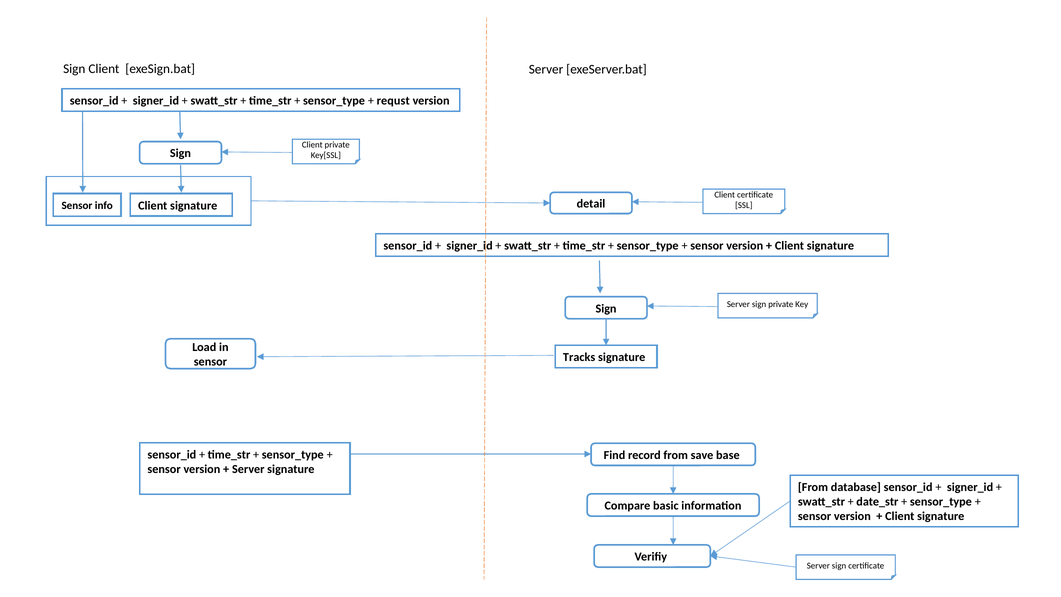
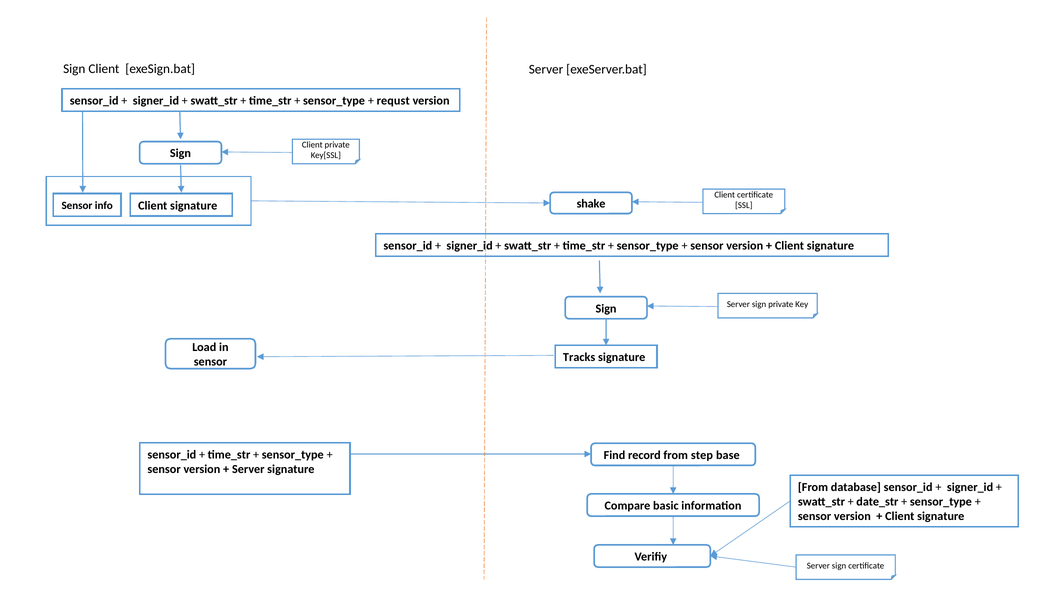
detail: detail -> shake (591, 204)
save: save -> step (702, 455)
